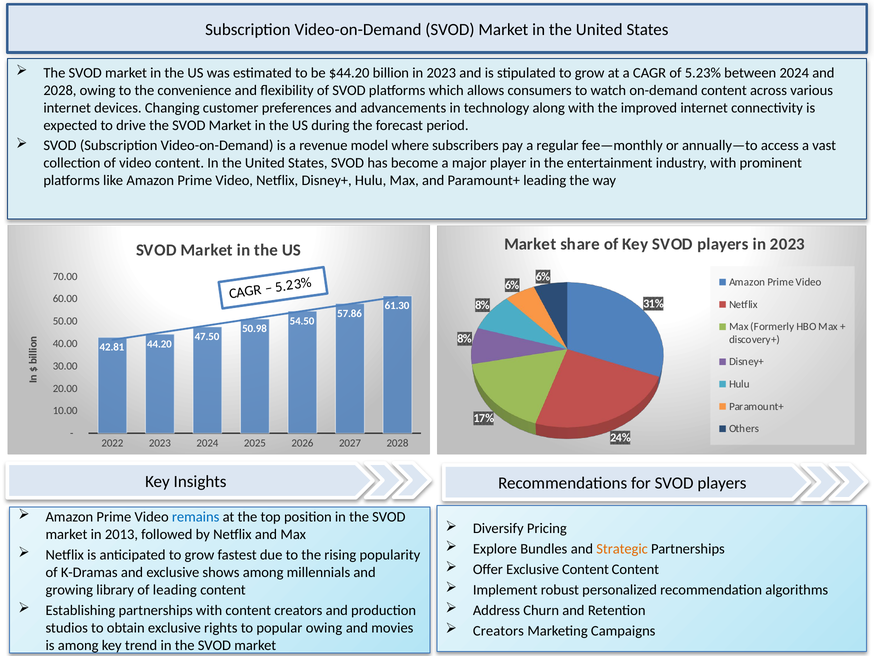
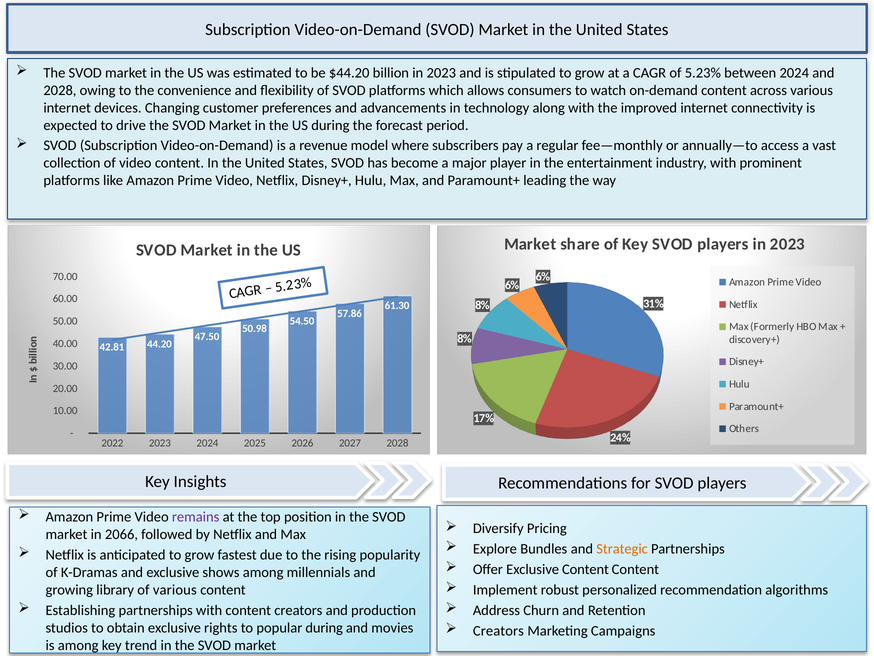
remains colour: blue -> purple (196, 517)
2013: 2013 -> 2066 (121, 534)
of leading: leading -> various (175, 589)
popular owing: owing -> during (324, 627)
